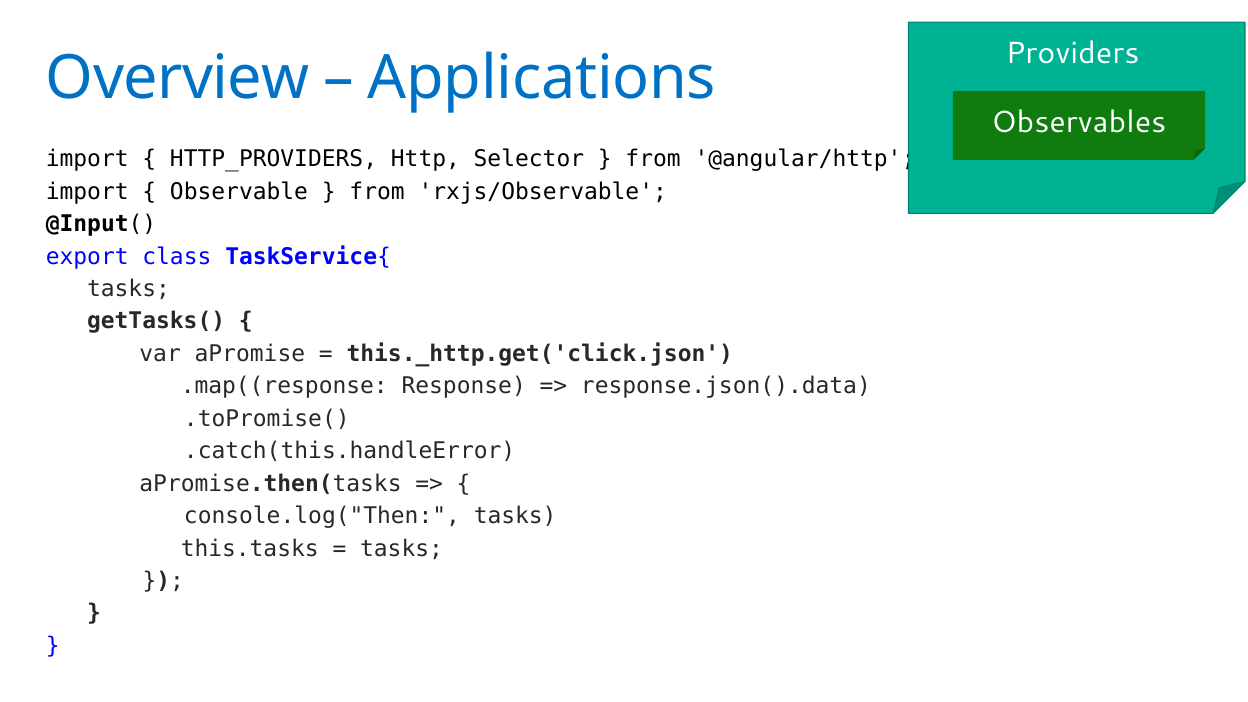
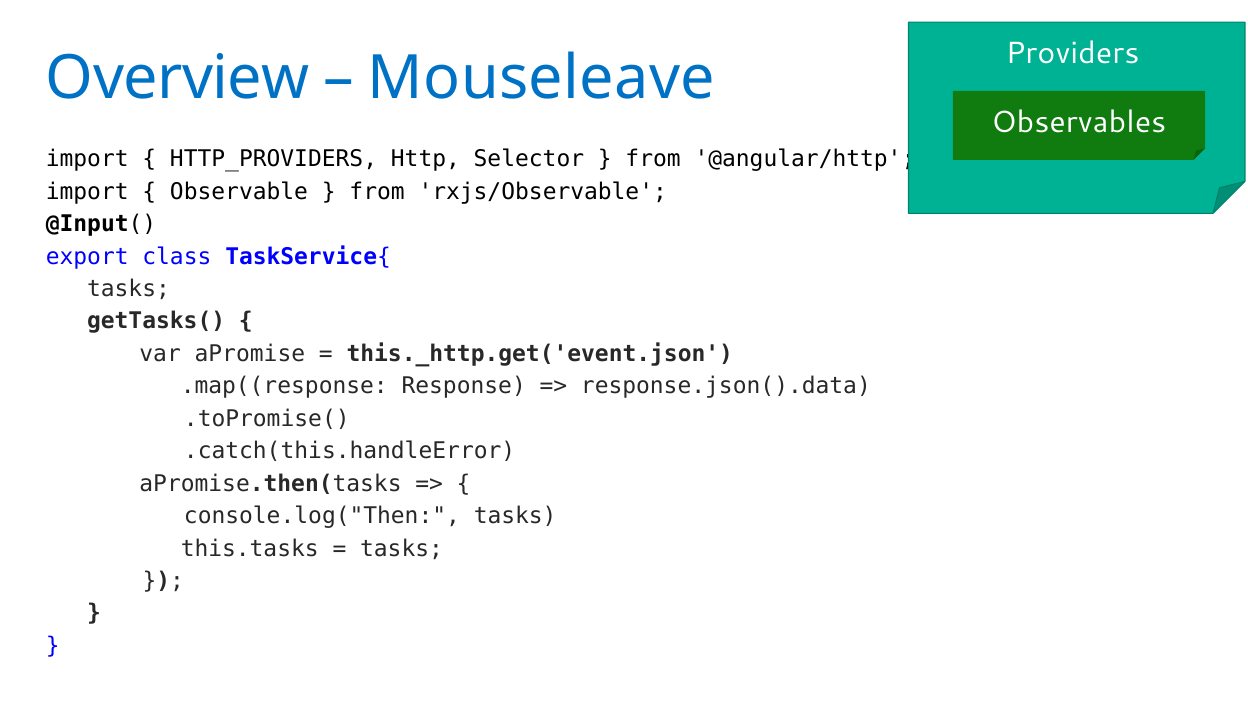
Applications: Applications -> Mouseleave (542, 79)
this._http.get('click.json: this._http.get('click.json -> this._http.get('event.json (540, 354)
